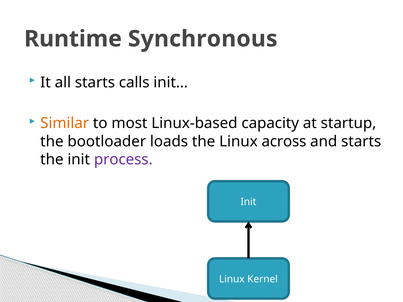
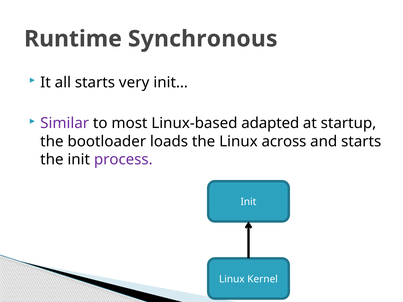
calls: calls -> very (134, 83)
Similar colour: orange -> purple (65, 123)
capacity: capacity -> adapted (270, 123)
